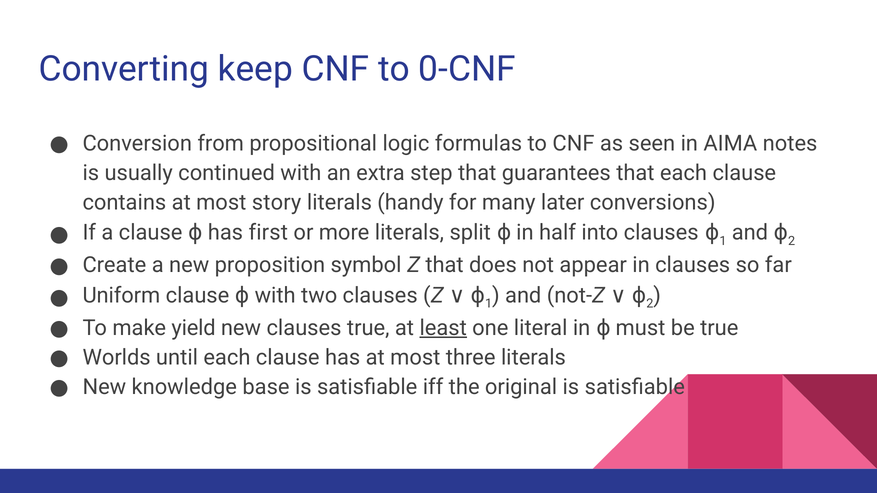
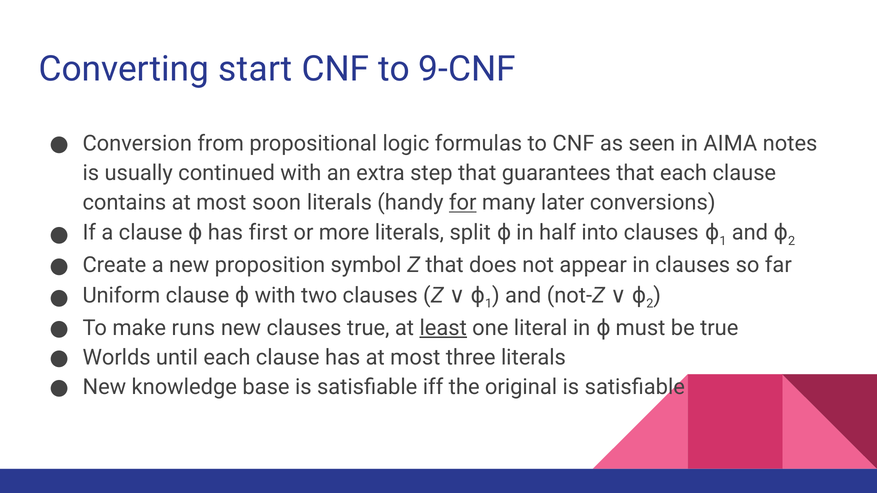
keep: keep -> start (255, 69)
0-CNF: 0-CNF -> 9-CNF (467, 69)
story: story -> soon (277, 203)
for underline: none -> present (463, 203)
yield: yield -> runs (193, 328)
